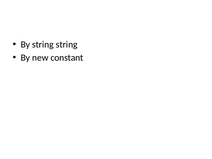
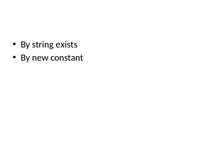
string string: string -> exists (67, 44)
